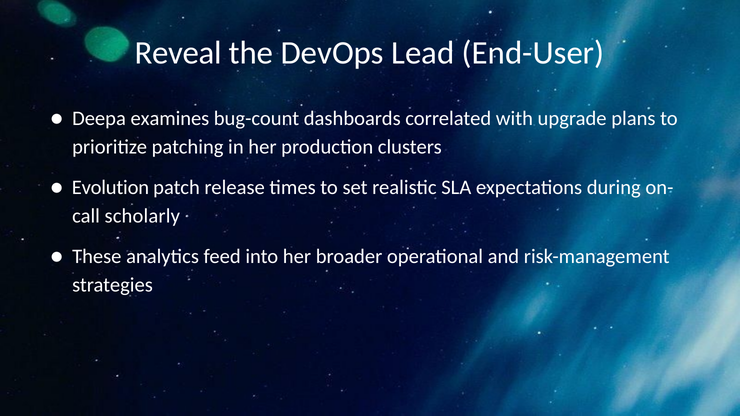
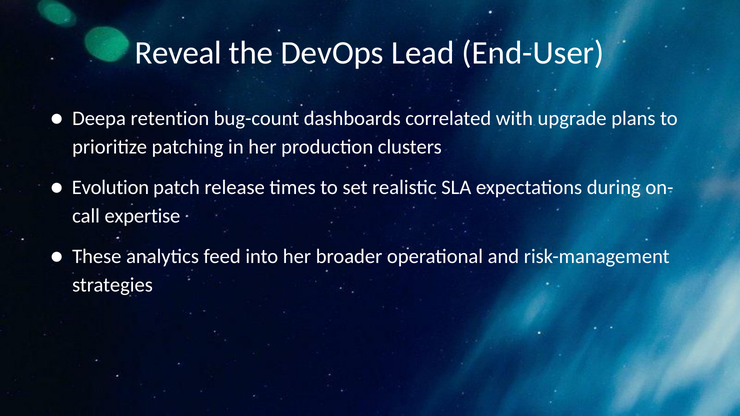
examines: examines -> retention (170, 119)
scholarly: scholarly -> expertise (142, 216)
